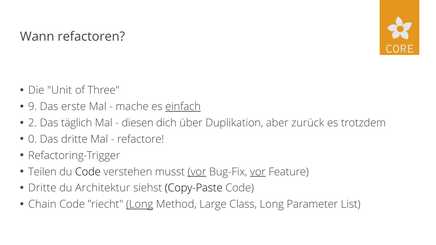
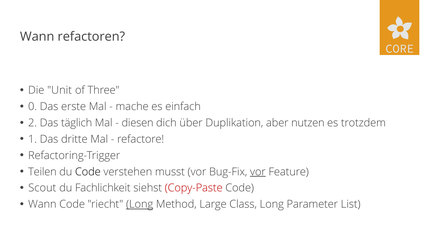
9: 9 -> 0 (33, 107)
einfach underline: present -> none (183, 107)
zurück: zurück -> nutzen (308, 123)
0: 0 -> 1 (33, 139)
vor underline: present -> none (197, 172)
Dritte: Dritte -> Scout (42, 188)
Architektur: Architektur -> Fachlichkeit (103, 188)
Copy-Paste colour: black -> red (194, 188)
Chain: Chain -> Wann (42, 205)
